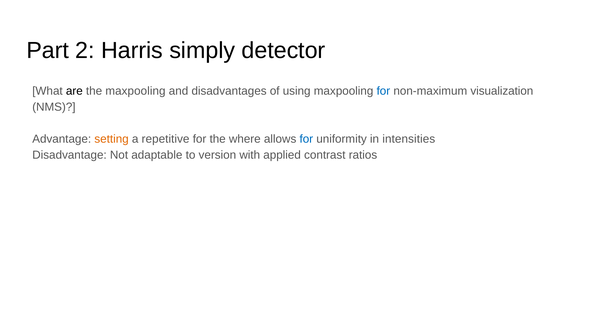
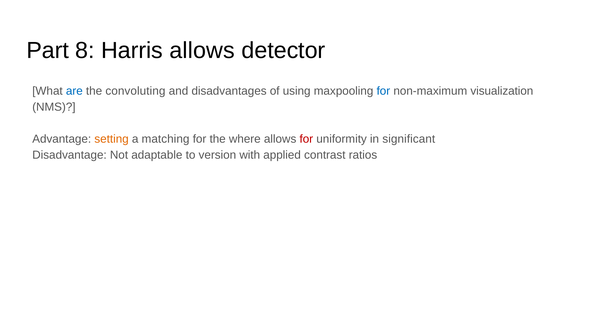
2: 2 -> 8 (85, 51)
Harris simply: simply -> allows (202, 51)
are colour: black -> blue (74, 91)
the maxpooling: maxpooling -> convoluting (135, 91)
repetitive: repetitive -> matching (166, 139)
for colour: blue -> red (306, 139)
intensities: intensities -> significant (409, 139)
